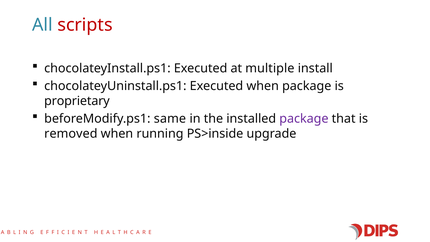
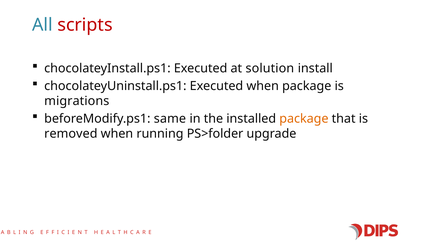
multiple: multiple -> solution (270, 68)
proprietary: proprietary -> migrations (77, 101)
package colour: purple -> orange (304, 119)
PS>inside: PS>inside -> PS>folder (215, 134)
